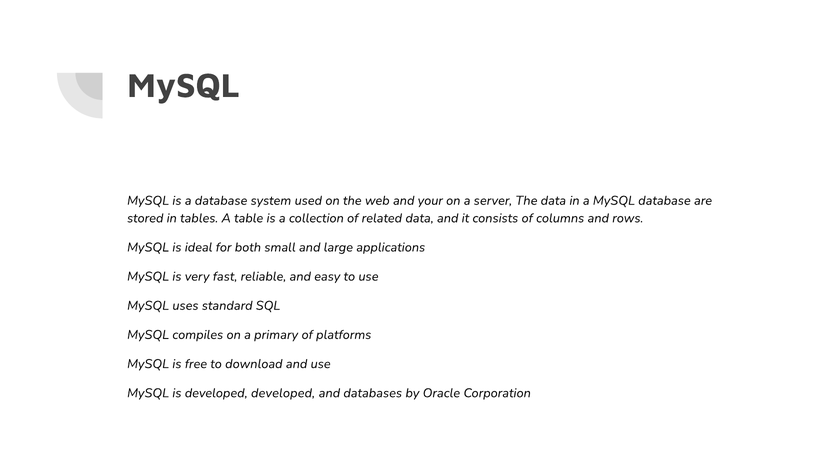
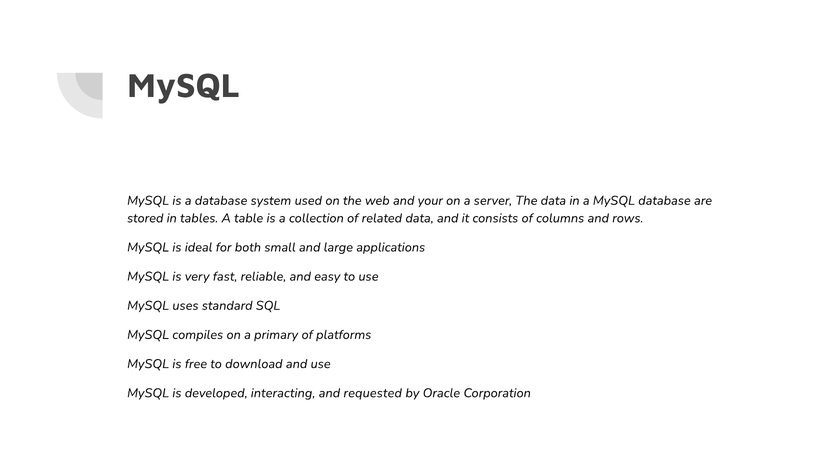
developed developed: developed -> interacting (283, 393)
databases: databases -> requested (373, 393)
